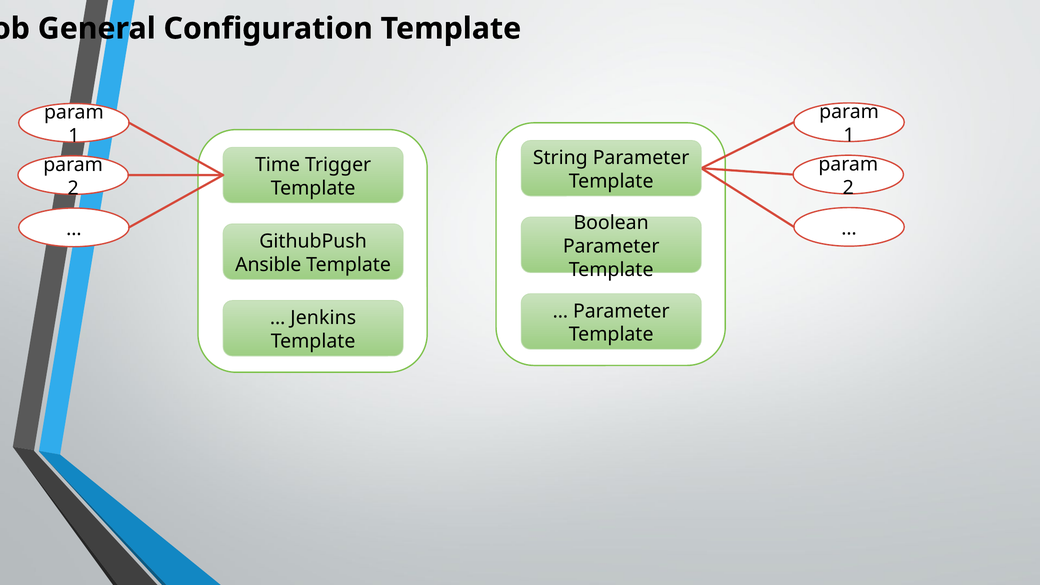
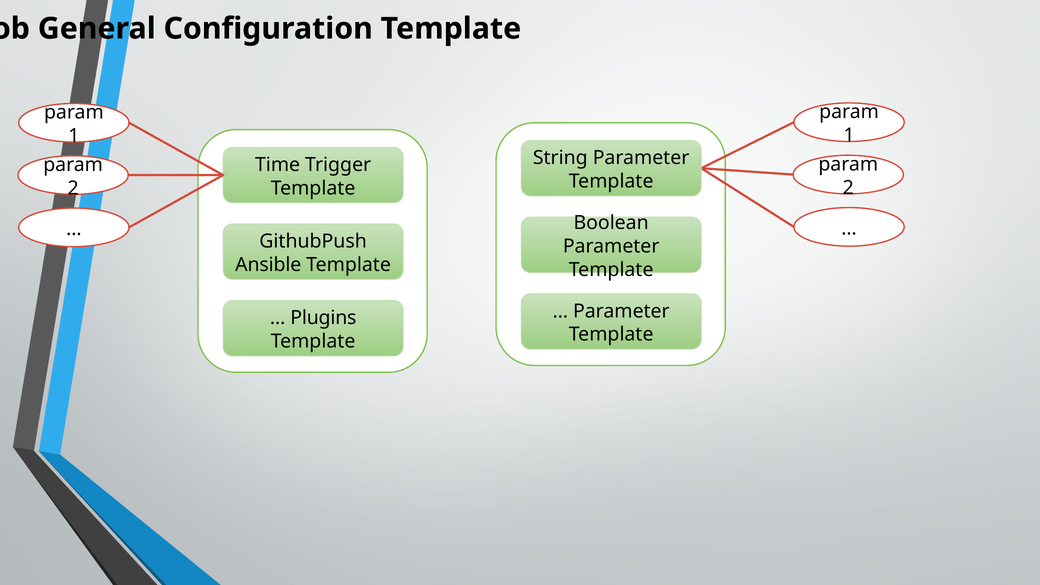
Jenkins: Jenkins -> Plugins (323, 318)
